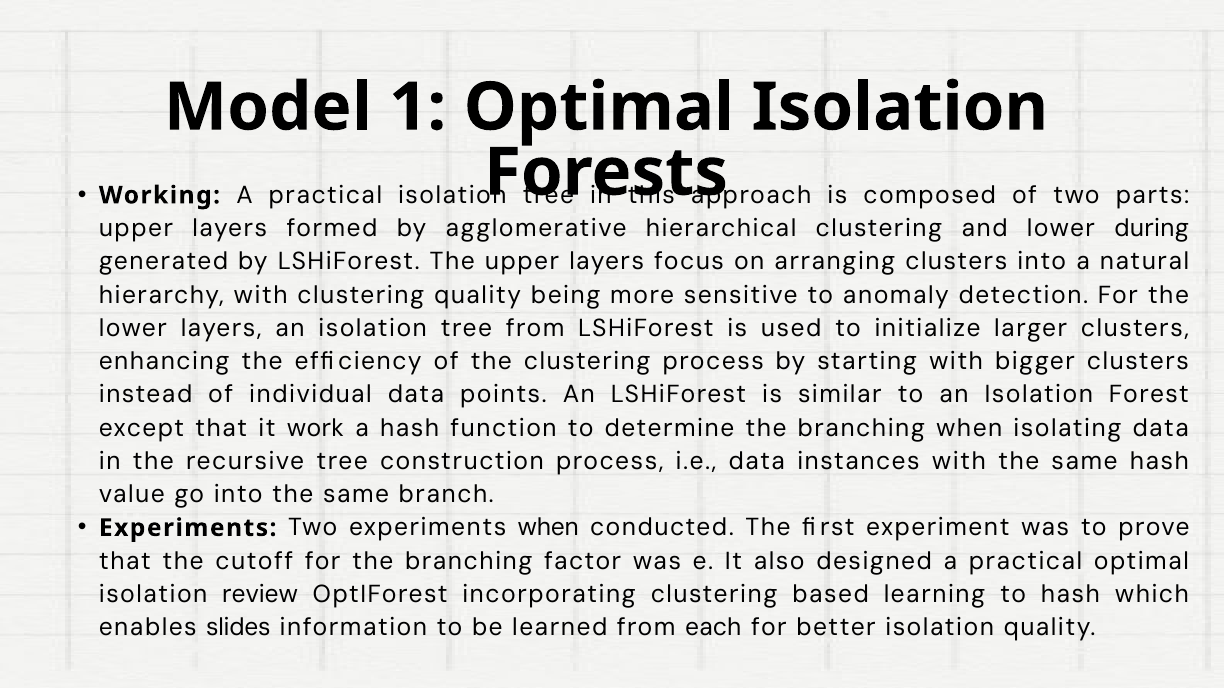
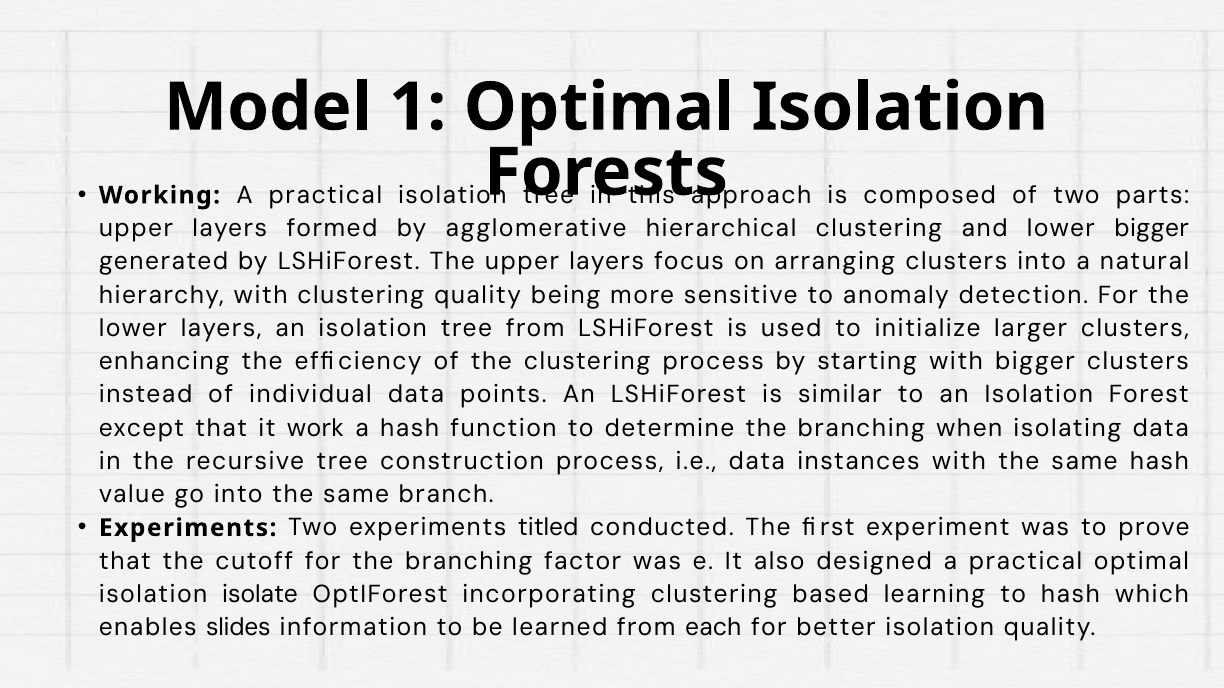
lower during: during -> bigger (1152, 229)
experiments when: when -> titled (548, 528)
review: review -> isolate (260, 595)
